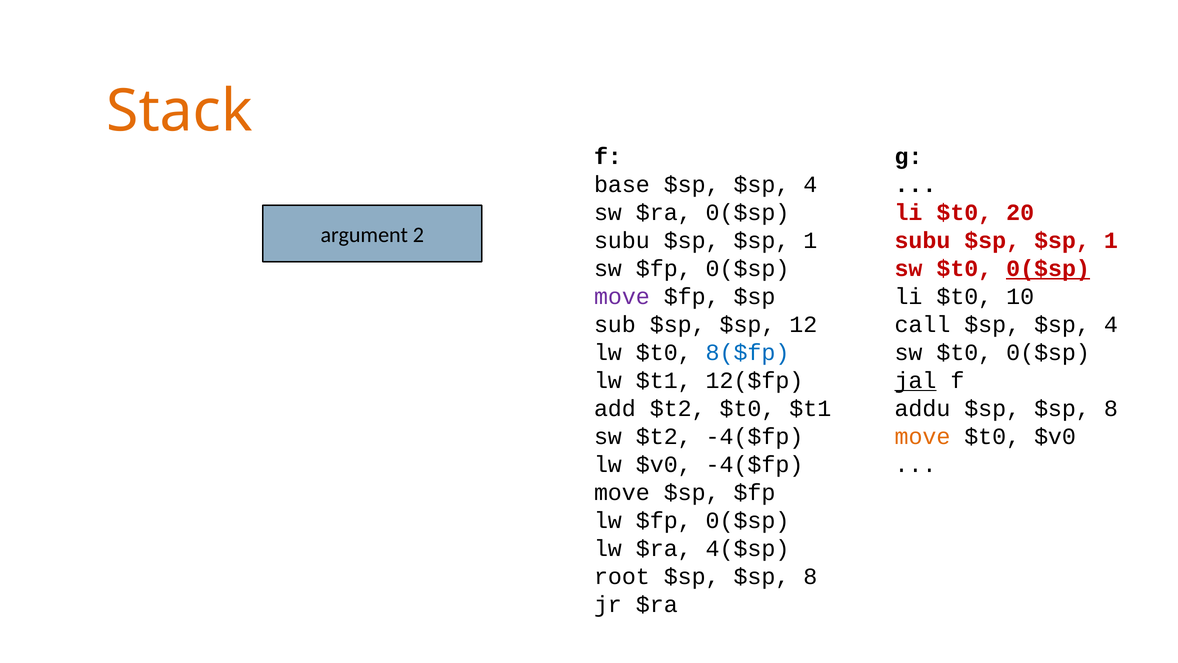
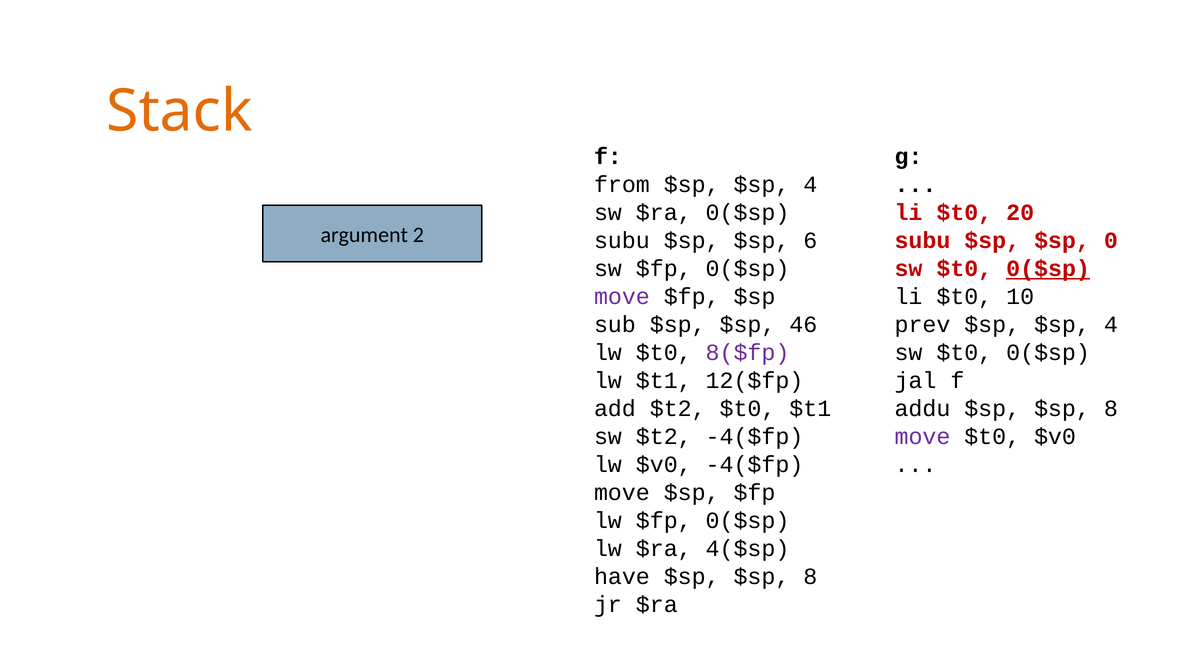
base: base -> from (622, 184)
1: 1 -> 6 (810, 240)
1: 1 -> 0 (1111, 240)
12: 12 -> 46 (803, 324)
call: call -> prev (923, 324)
8($fp colour: blue -> purple (747, 352)
jal underline: present -> none (916, 380)
move colour: orange -> purple (923, 436)
root: root -> have (622, 576)
